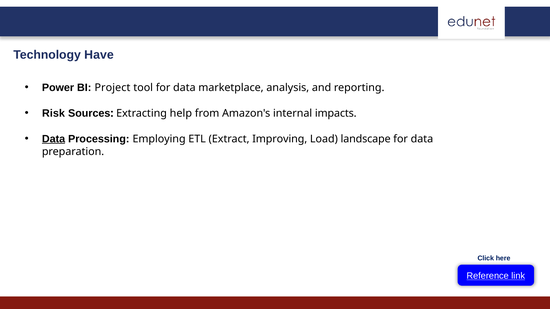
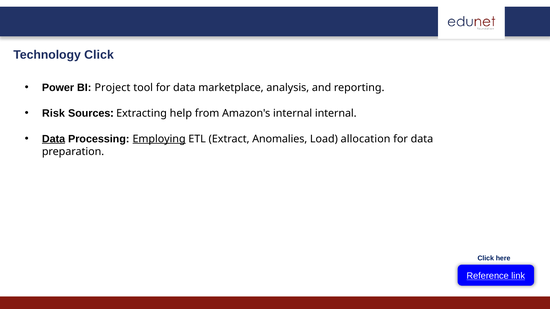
Technology Have: Have -> Click (99, 55)
internal impacts: impacts -> internal (336, 113)
Employing underline: none -> present (159, 139)
Improving: Improving -> Anomalies (280, 139)
landscape: landscape -> allocation (366, 139)
